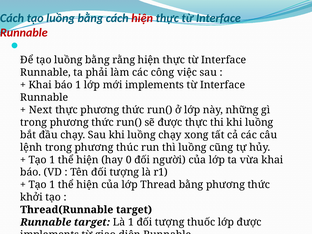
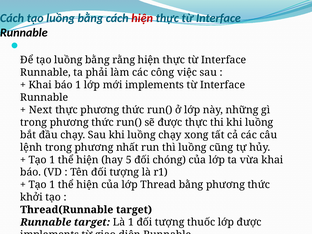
Runnable colour: red -> black (24, 33)
thúc: thúc -> nhất (127, 147)
0: 0 -> 5 (129, 160)
người: người -> chóng (169, 160)
